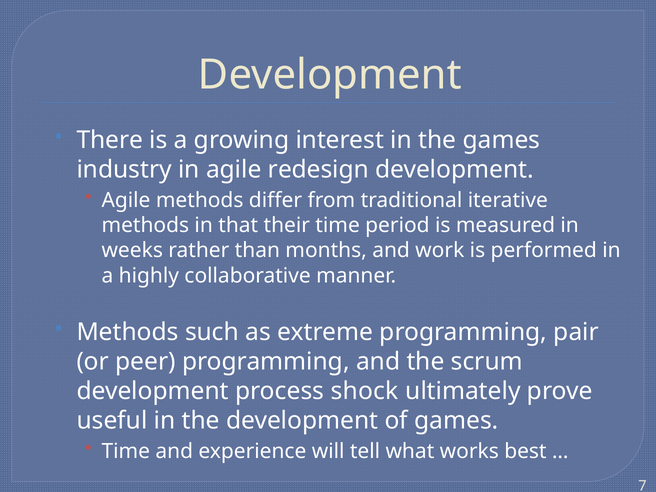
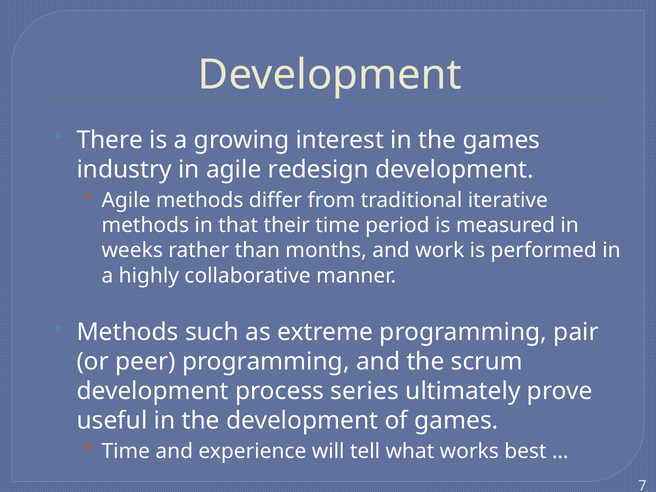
shock: shock -> series (365, 391)
